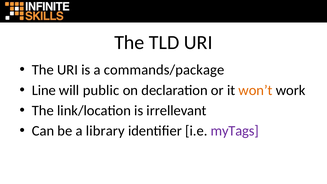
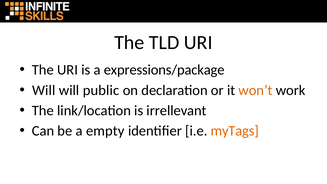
commands/package: commands/package -> expressions/package (164, 70)
Line: Line -> Will (44, 90)
library: library -> empty (105, 131)
myTags colour: purple -> orange (235, 131)
